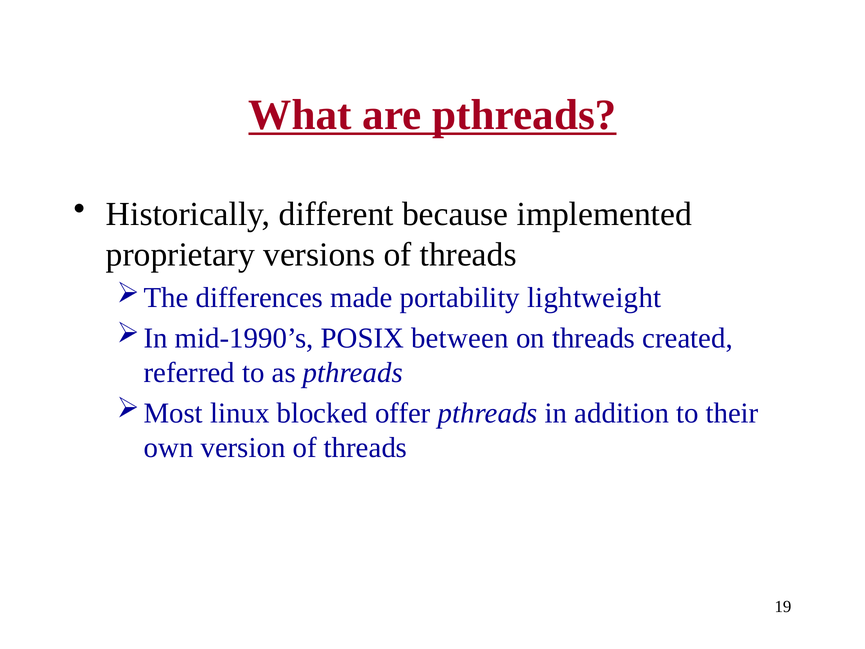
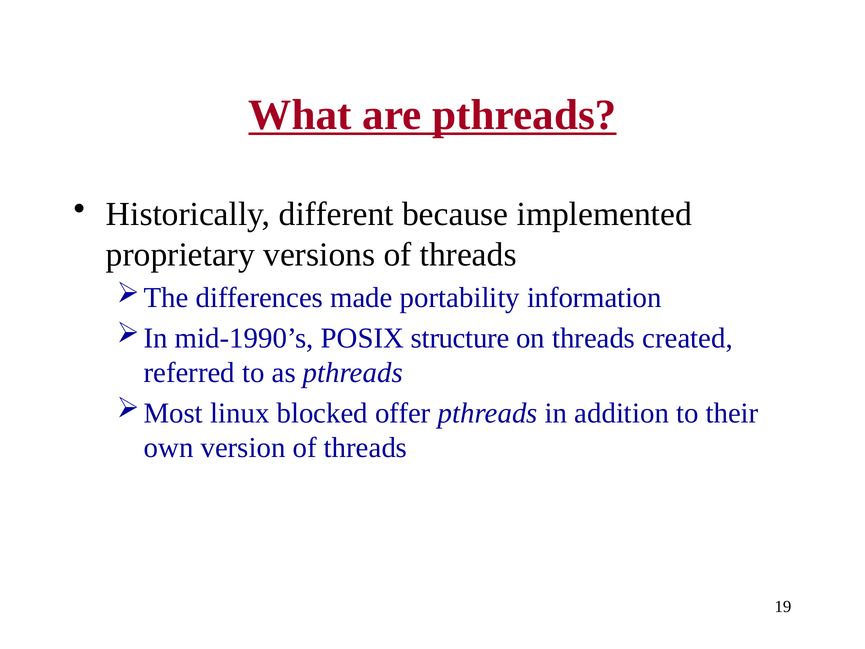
lightweight: lightweight -> information (594, 298)
between: between -> structure (460, 338)
